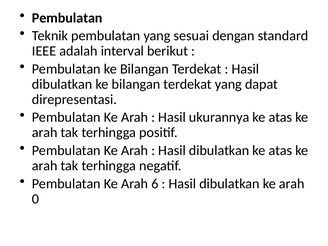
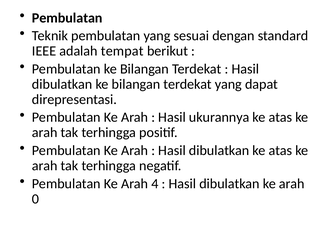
interval: interval -> tempat (122, 51)
6: 6 -> 4 (155, 184)
